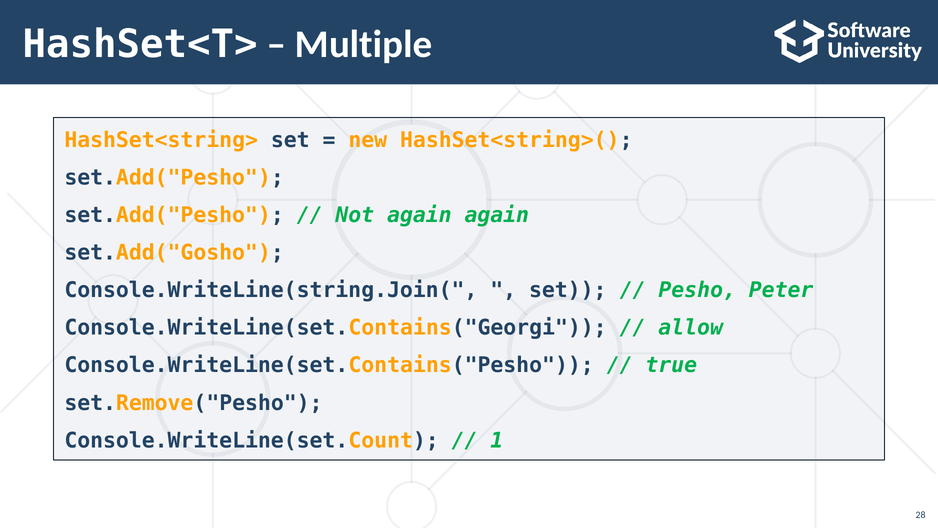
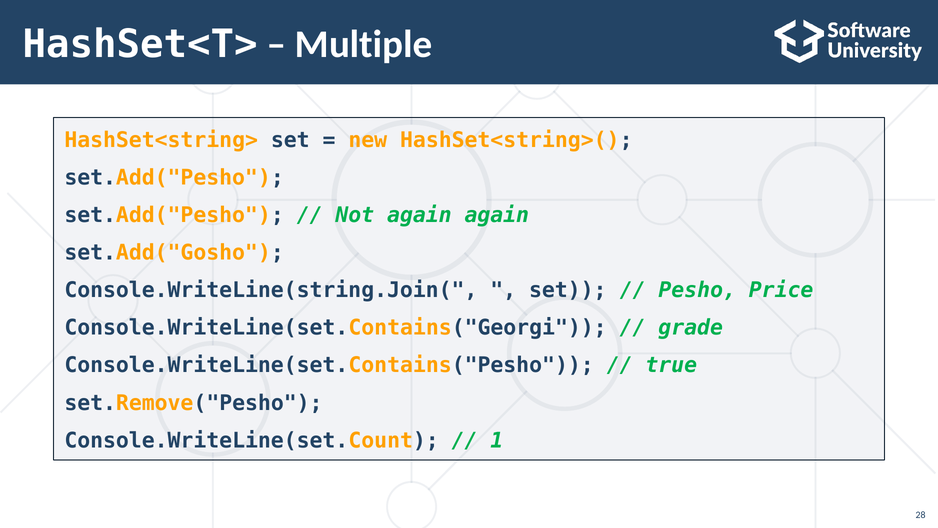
Peter: Peter -> Price (781, 290)
allow: allow -> grade (691, 328)
